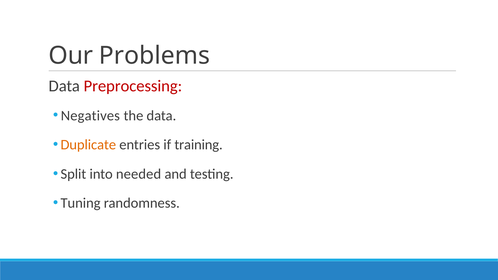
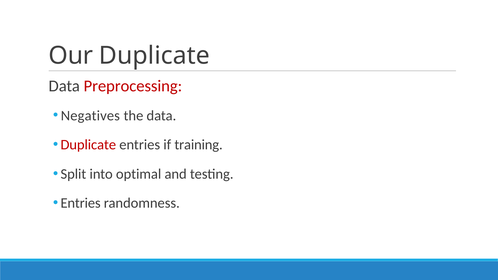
Our Problems: Problems -> Duplicate (154, 56)
Duplicate colour: orange -> red (88, 145)
needed: needed -> optimal (139, 174)
Tuning: Tuning -> Entries (81, 203)
